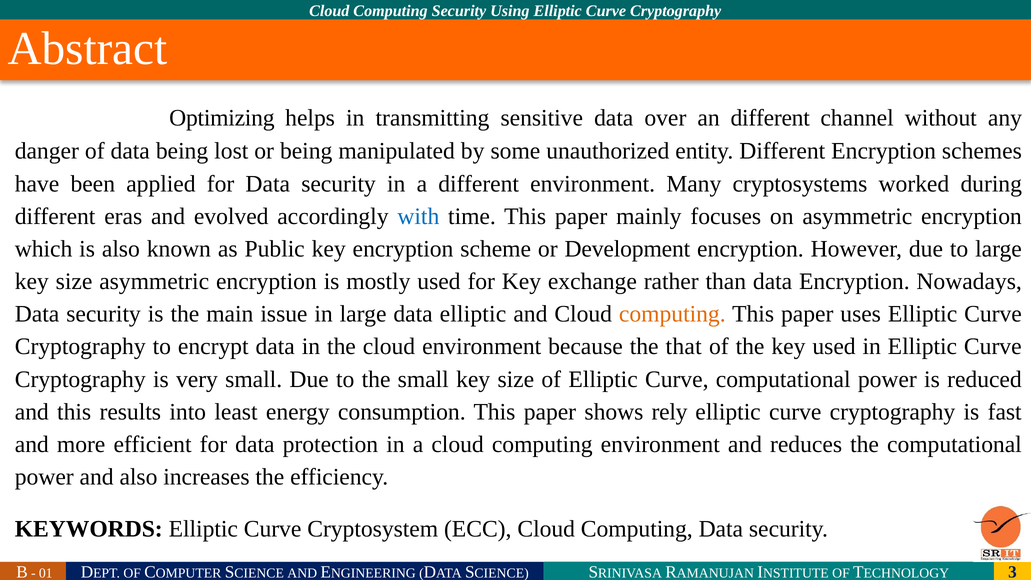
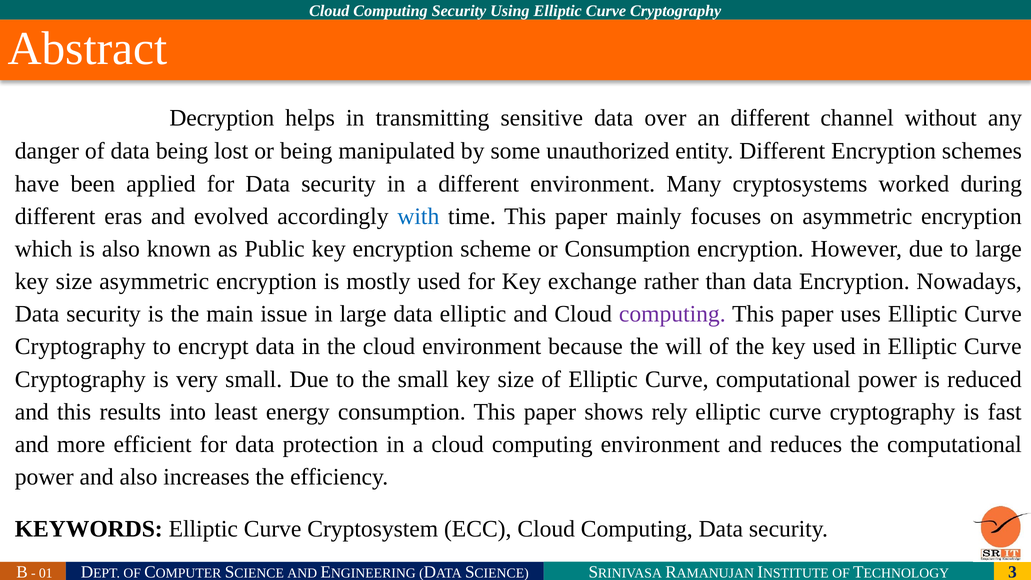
Optimizing: Optimizing -> Decryption (222, 118)
or Development: Development -> Consumption (627, 249)
computing colour: orange -> purple (672, 314)
that: that -> will (684, 347)
